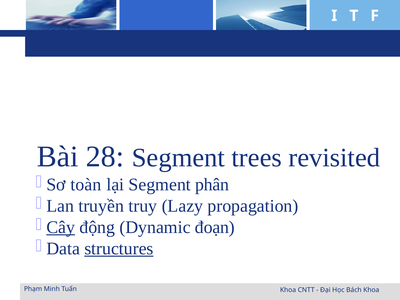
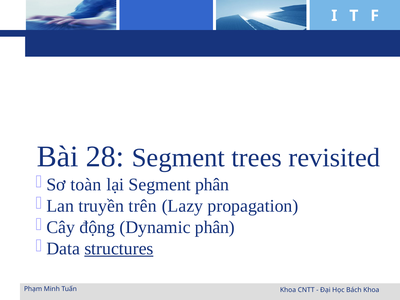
truy: truy -> trên (143, 206)
Cây underline: present -> none (61, 227)
Dynamic đoạn: đoạn -> phân (215, 227)
